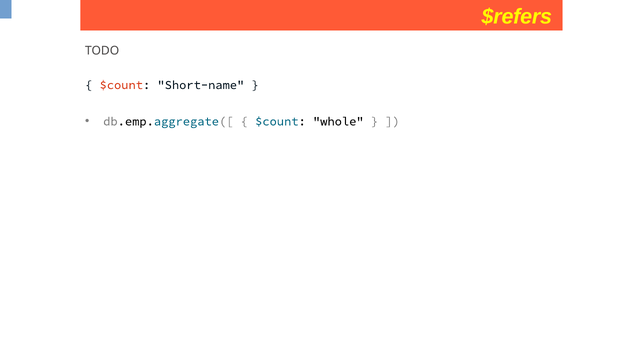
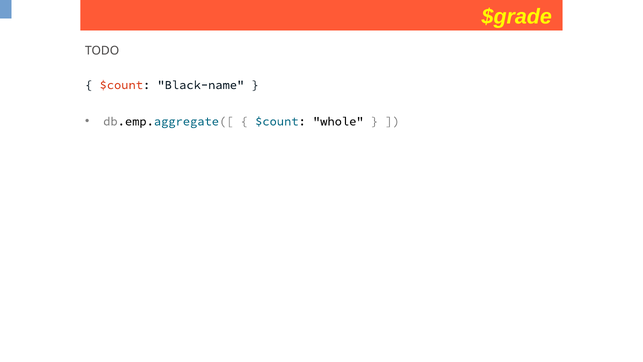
$refers: $refers -> $grade (517, 17)
Short-name: Short-name -> Black-name (201, 85)
